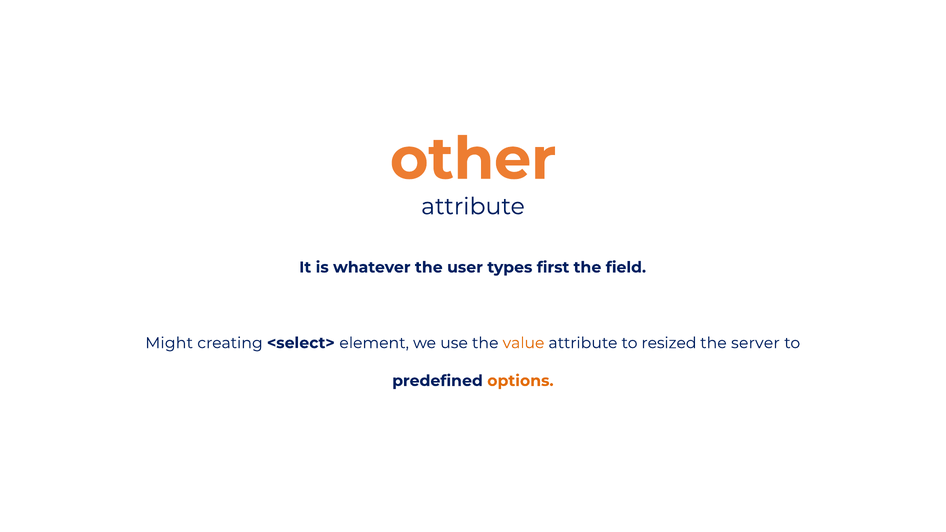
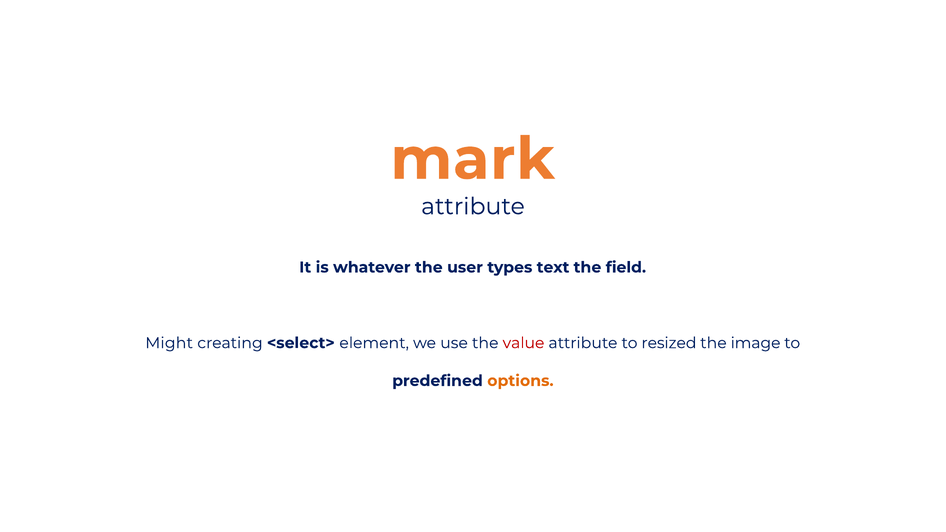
other: other -> mark (473, 159)
first: first -> text (553, 267)
value colour: orange -> red (524, 343)
server: server -> image (756, 343)
